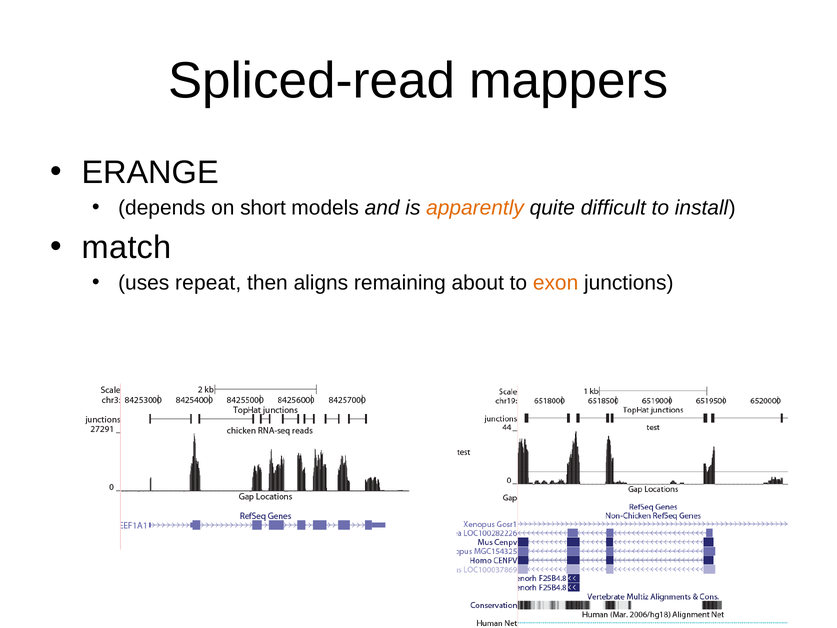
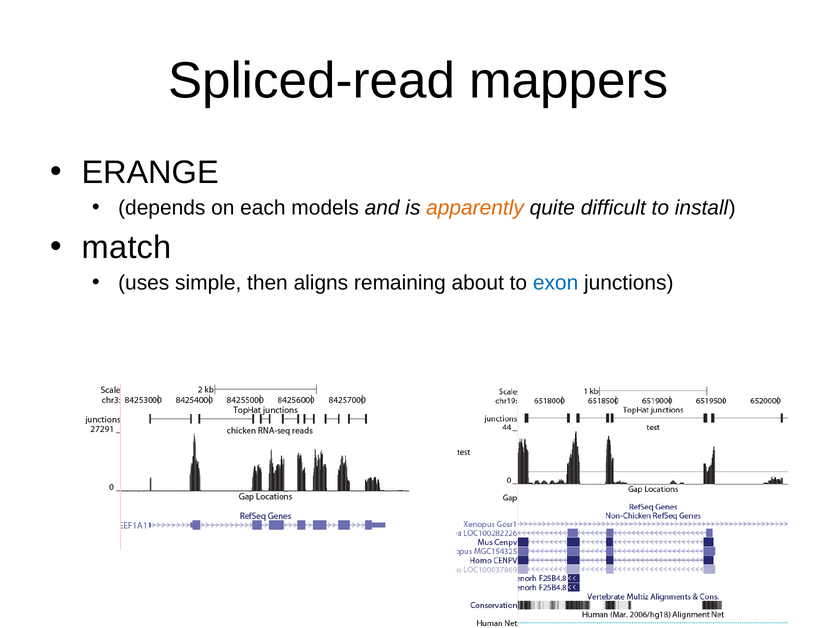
short: short -> each (263, 208)
repeat: repeat -> simple (208, 283)
exon colour: orange -> blue (556, 283)
